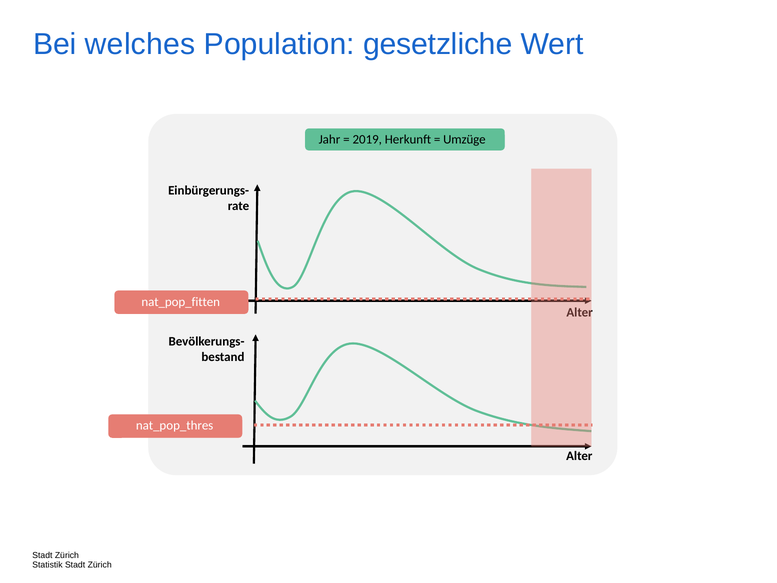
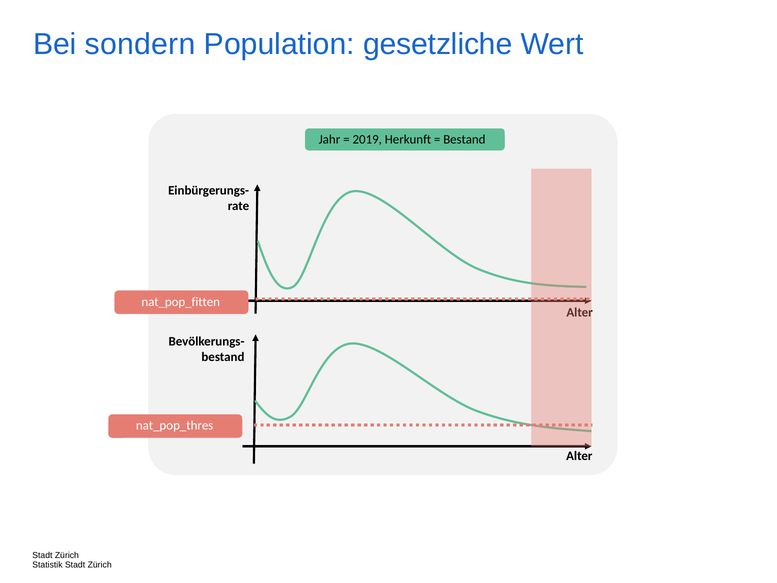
welches: welches -> sondern (140, 44)
Umzüge: Umzüge -> Bestand (464, 140)
